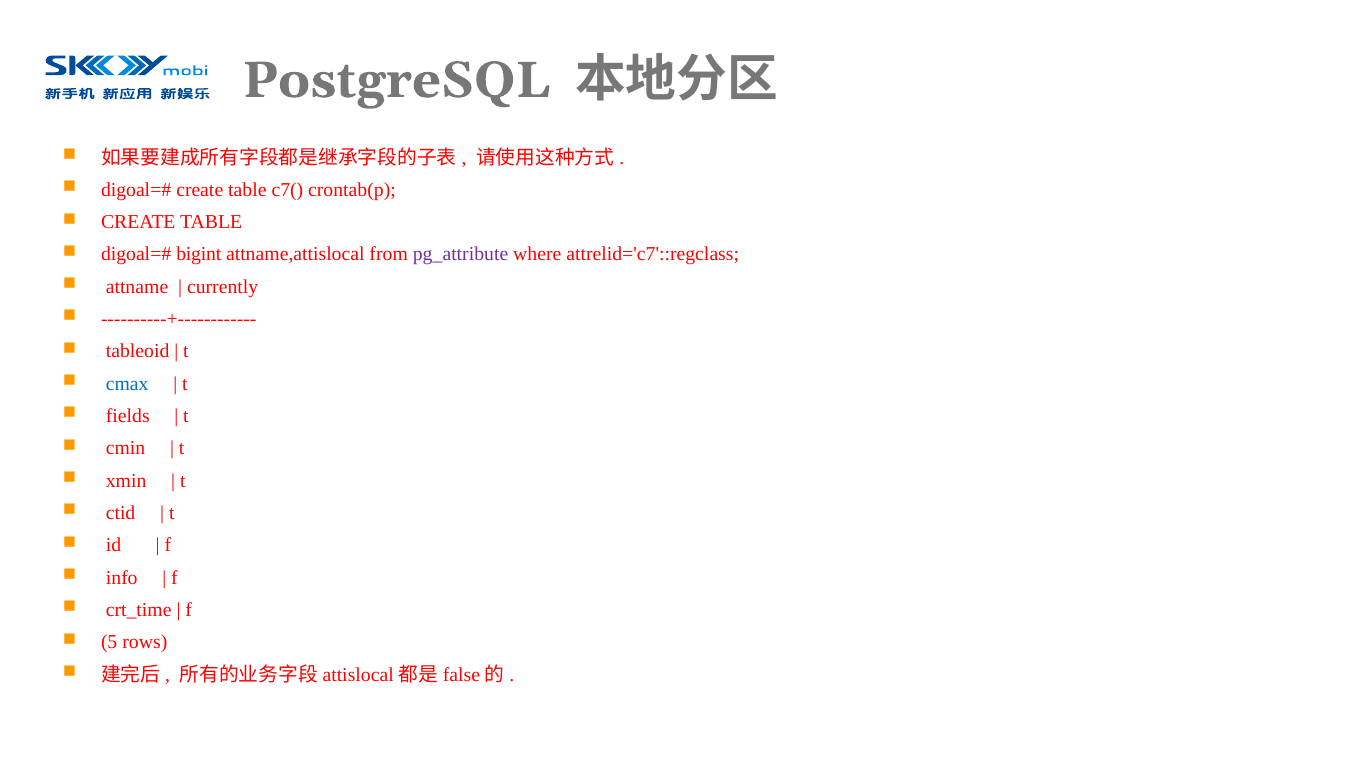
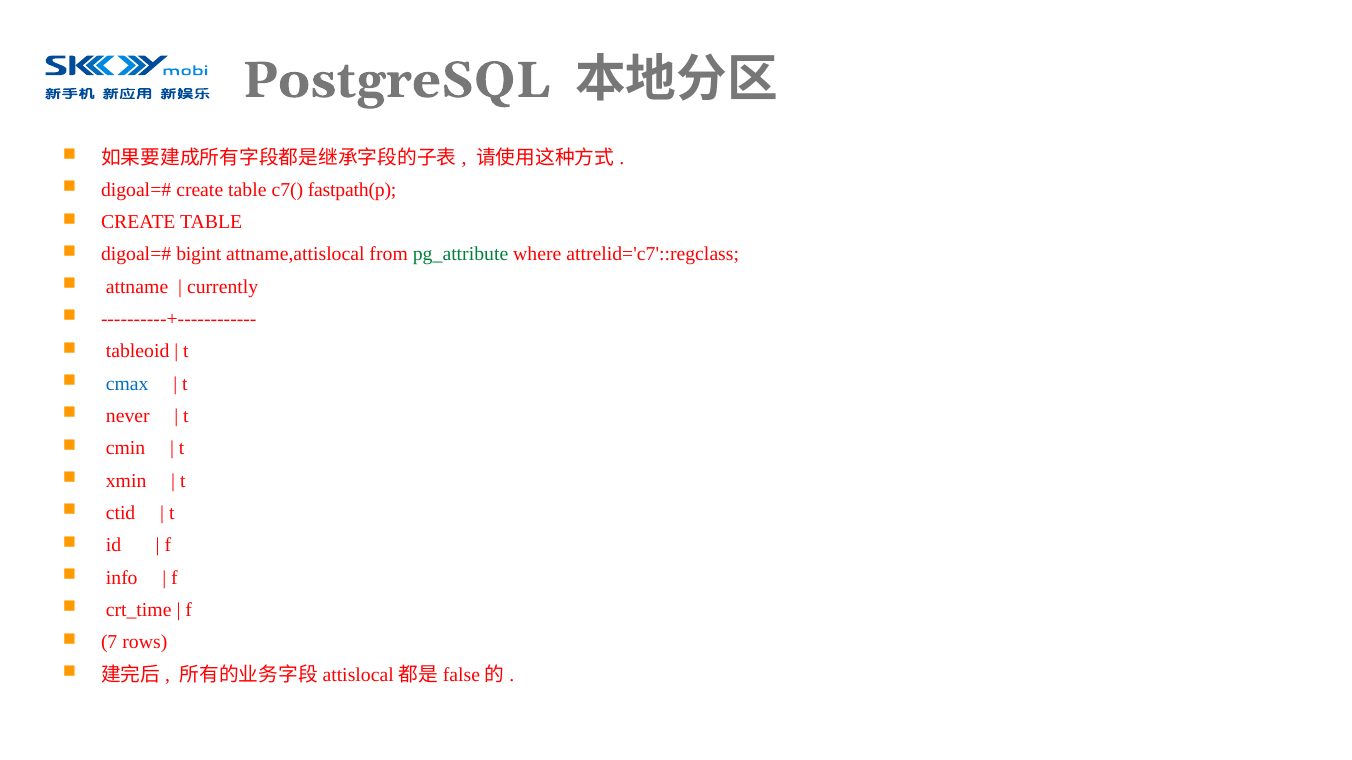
crontab(p: crontab(p -> fastpath(p (352, 190)
pg_attribute colour: purple -> green (461, 255)
fields: fields -> never (128, 416)
5: 5 -> 7 (109, 643)
